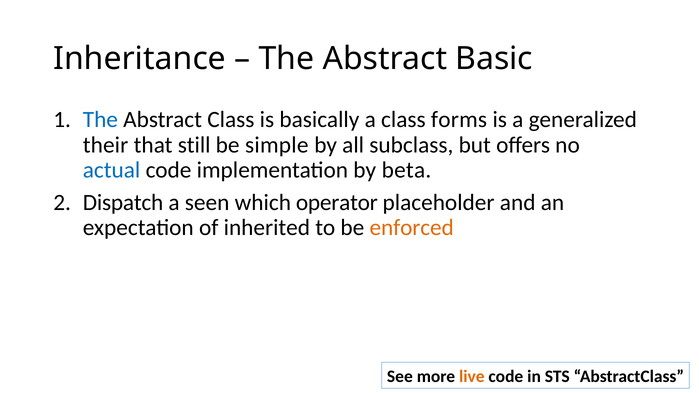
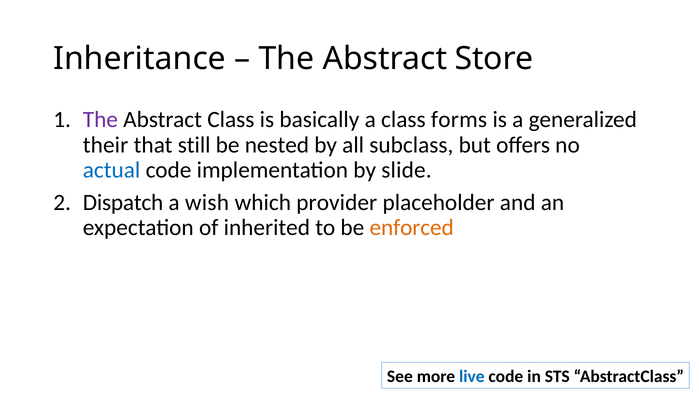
Basic: Basic -> Store (494, 59)
The colour: blue -> purple (100, 120)
simple: simple -> nested (277, 145)
beta: beta -> slide (407, 170)
seen: seen -> wish (207, 203)
operator: operator -> provider (337, 203)
live colour: orange -> blue (472, 377)
